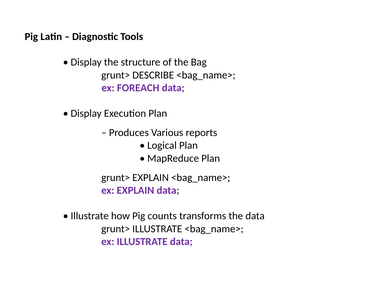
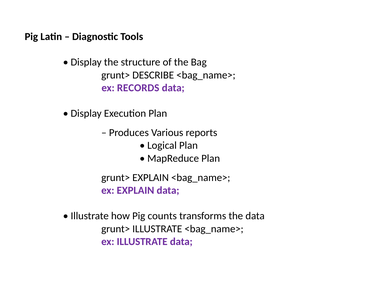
FOREACH: FOREACH -> RECORDS (138, 88)
